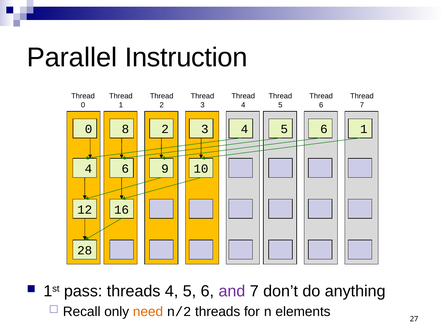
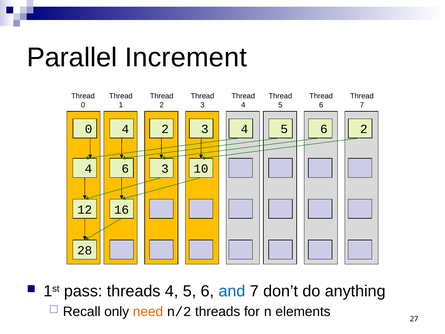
Instruction: Instruction -> Increment (186, 58)
0 8: 8 -> 4 (125, 129)
6 1: 1 -> 2 (364, 129)
6 9: 9 -> 3 (165, 169)
and colour: purple -> blue (232, 291)
